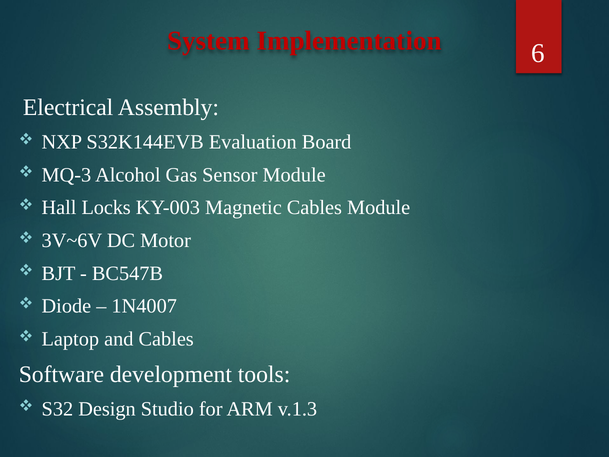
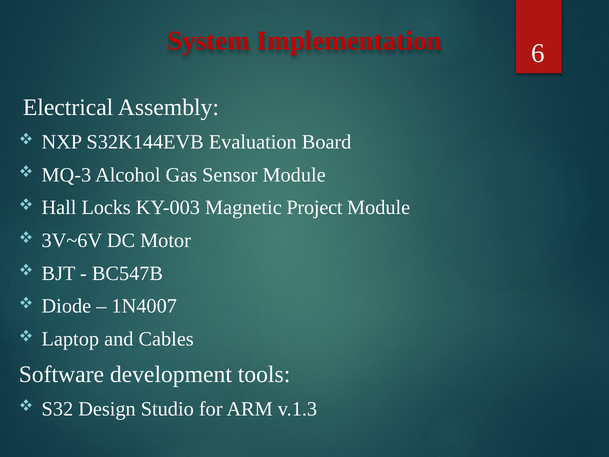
Magnetic Cables: Cables -> Project (314, 208)
